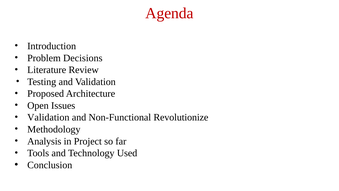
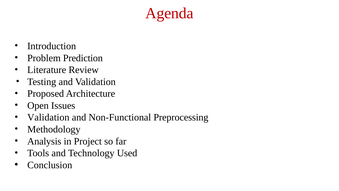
Decisions: Decisions -> Prediction (83, 58)
Revolutionize: Revolutionize -> Preprocessing (181, 117)
